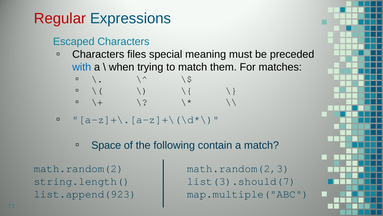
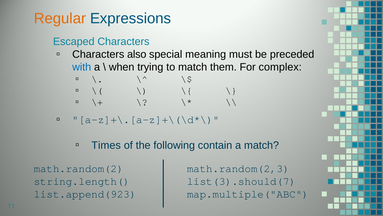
Regular colour: red -> orange (60, 18)
files: files -> also (137, 54)
matches: matches -> complex (280, 67)
Space: Space -> Times (106, 145)
